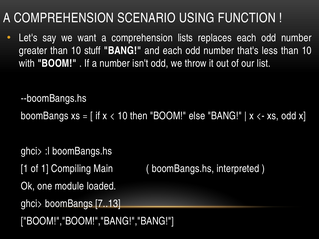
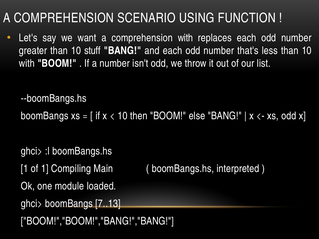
comprehension lists: lists -> with (185, 38)
